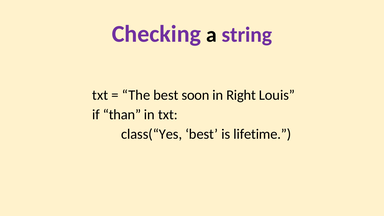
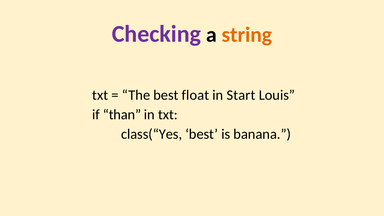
string colour: purple -> orange (247, 35)
soon: soon -> float (195, 95)
Right: Right -> Start (241, 95)
lifetime: lifetime -> banana (262, 134)
